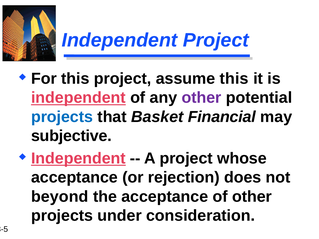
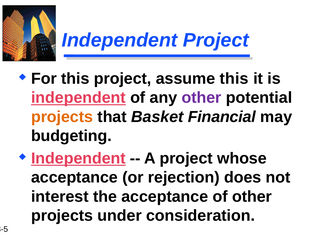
projects colour: blue -> orange (62, 117)
subjective: subjective -> budgeting (71, 136)
beyond: beyond -> interest (60, 197)
